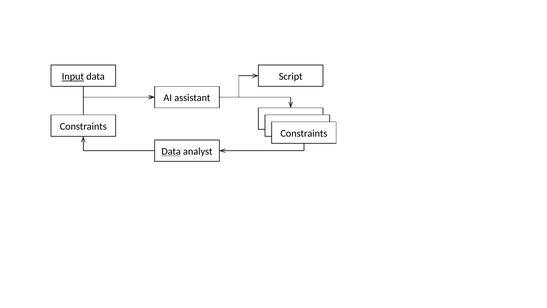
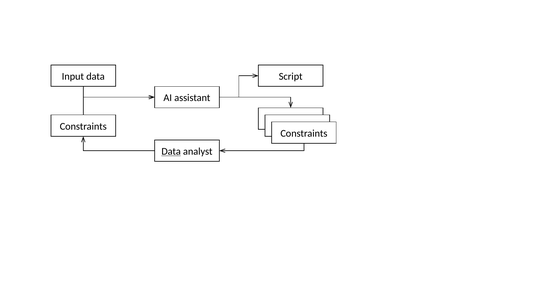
Input underline: present -> none (73, 76)
